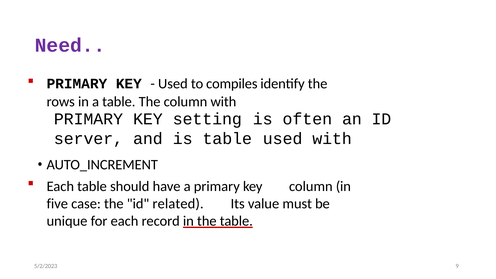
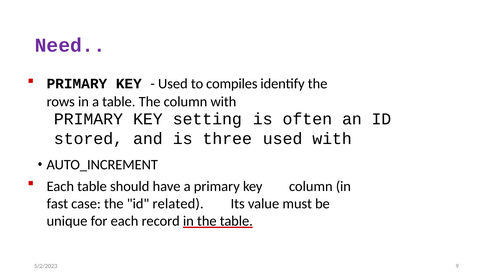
server: server -> stored (88, 139)
is table: table -> three (227, 139)
five: five -> fast (57, 204)
